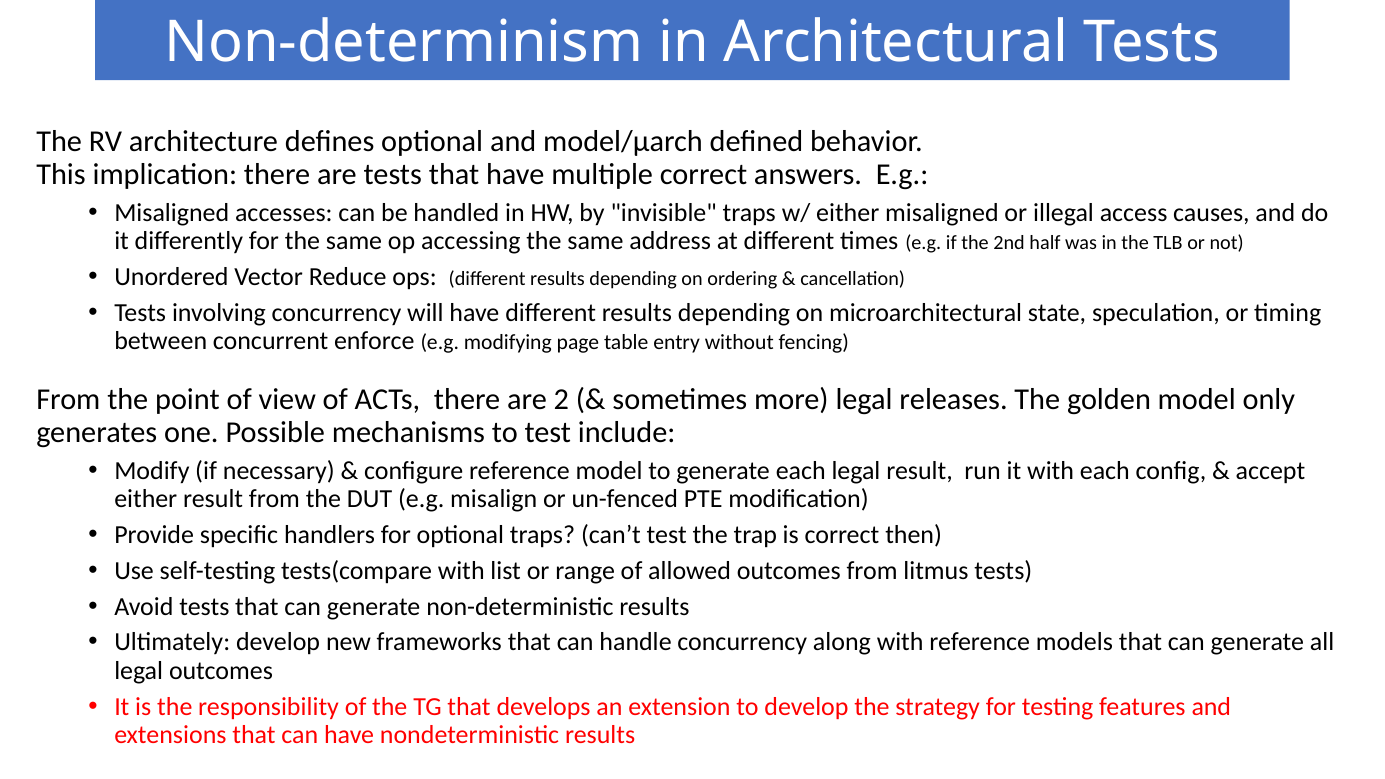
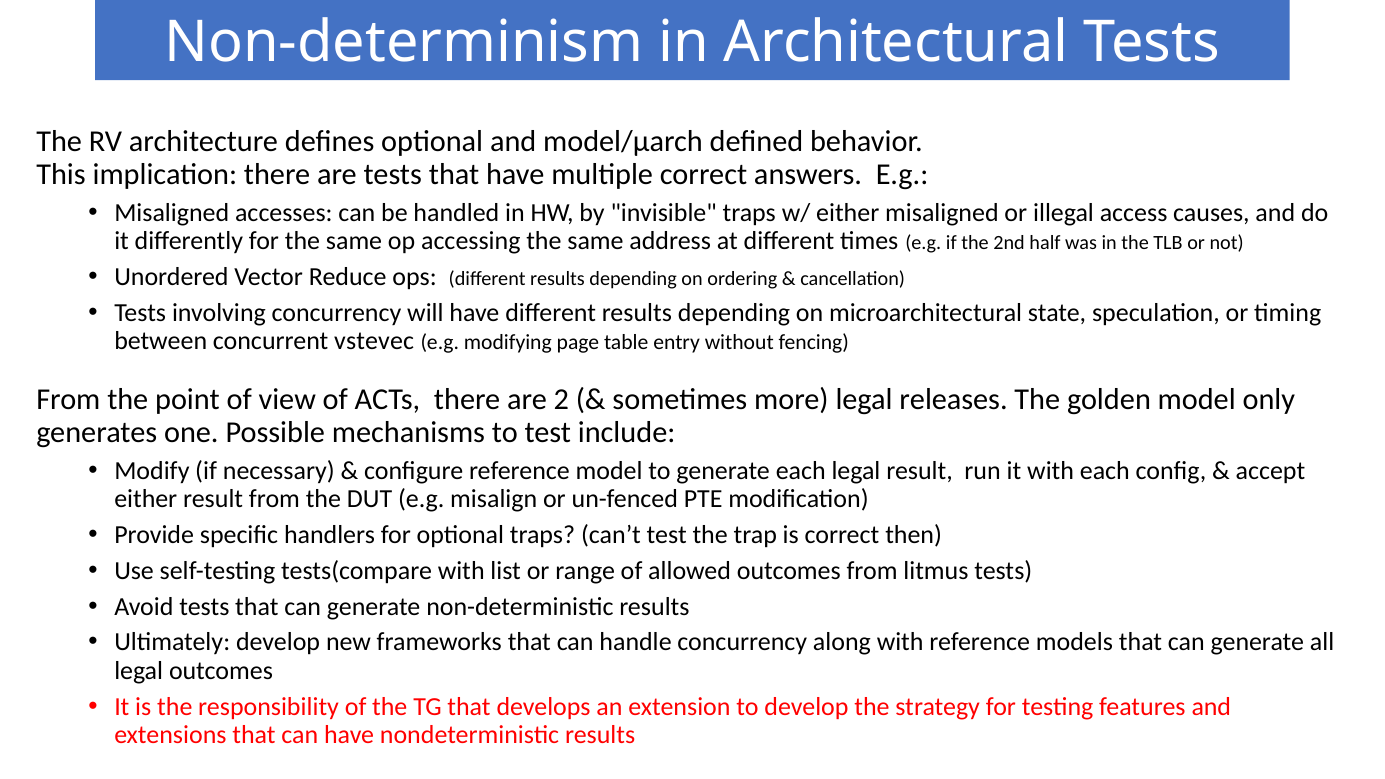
enforce: enforce -> vstevec (374, 341)
